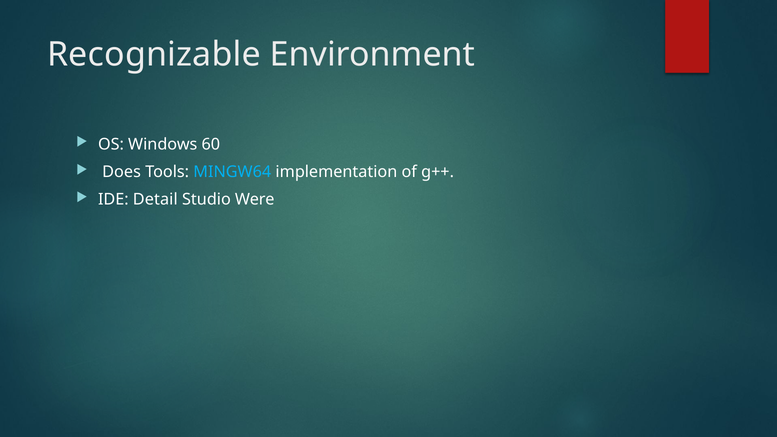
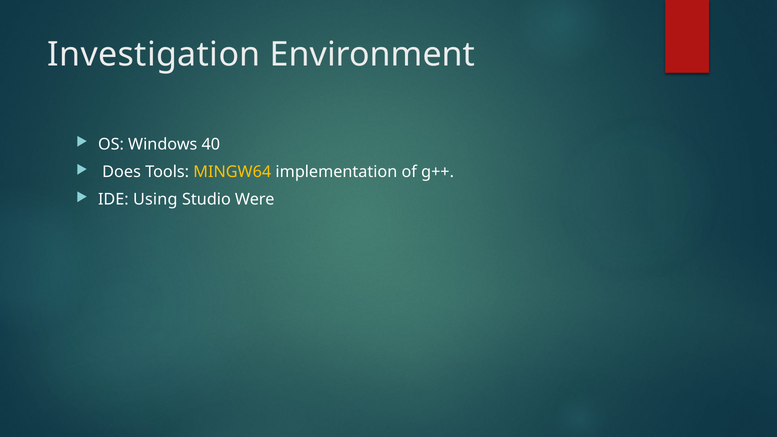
Recognizable: Recognizable -> Investigation (154, 55)
60: 60 -> 40 (211, 145)
MINGW64 colour: light blue -> yellow (232, 172)
Detail: Detail -> Using (155, 200)
